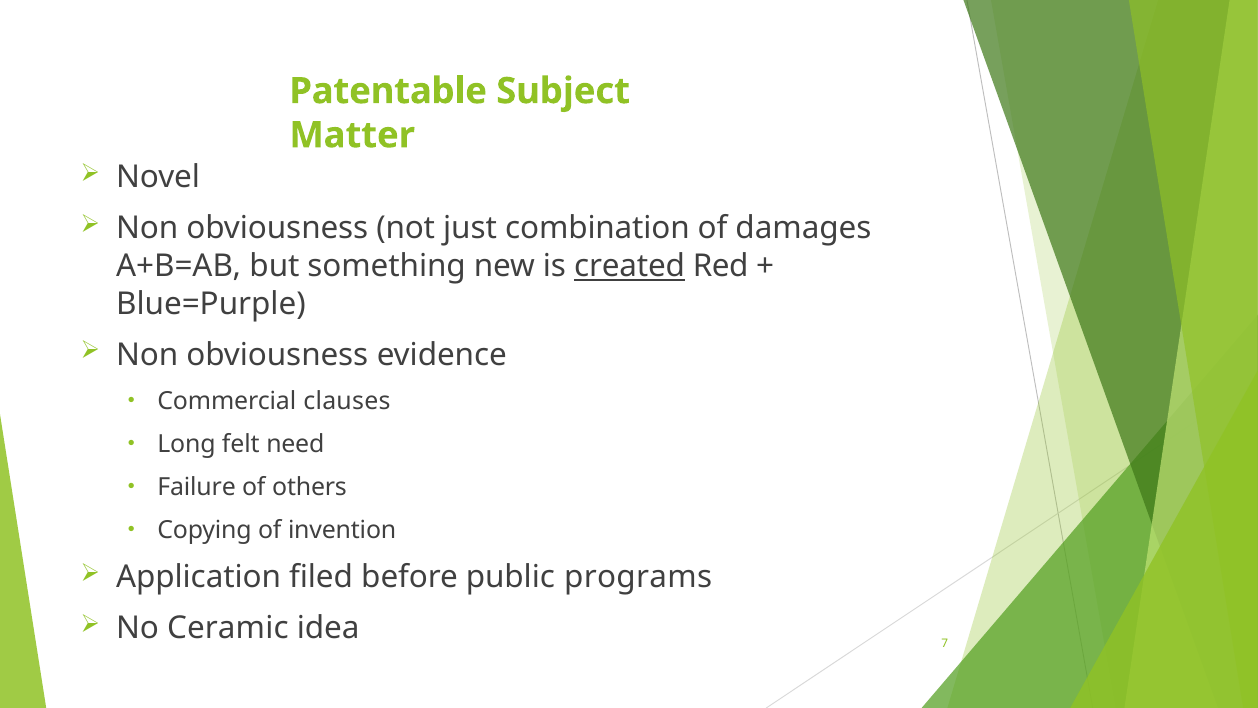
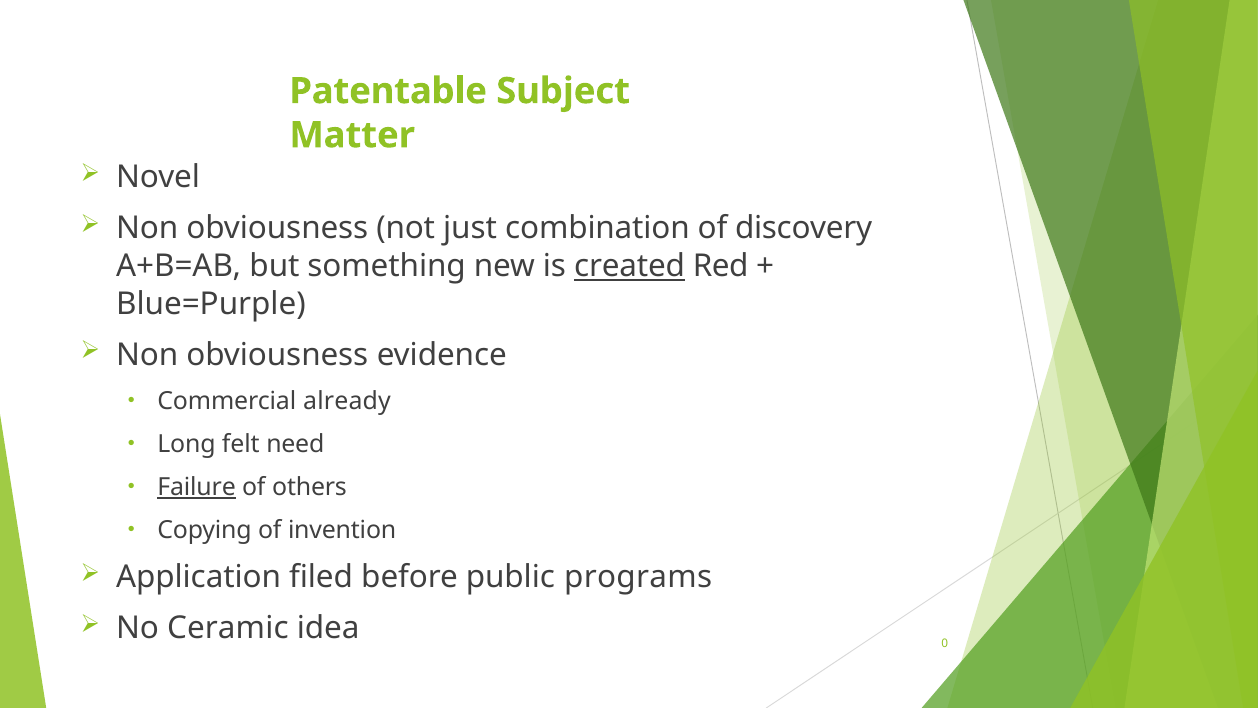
damages: damages -> discovery (804, 228)
clauses: clauses -> already (347, 401)
Failure underline: none -> present (197, 487)
7: 7 -> 0 (945, 643)
